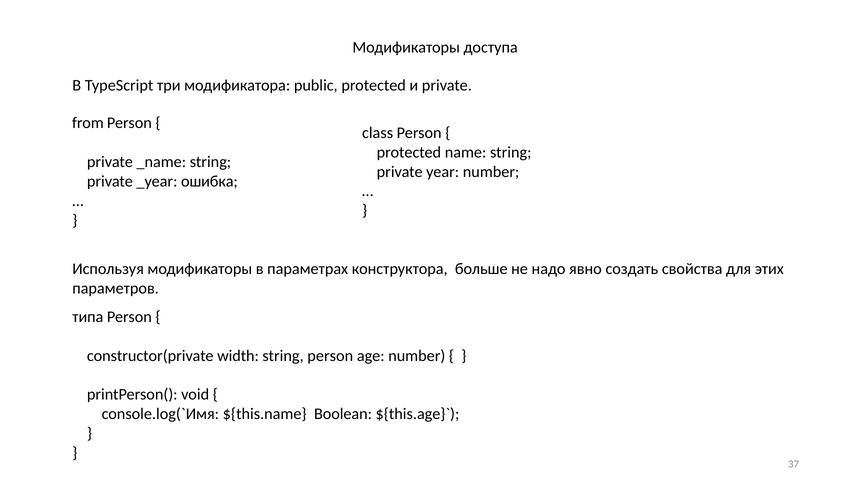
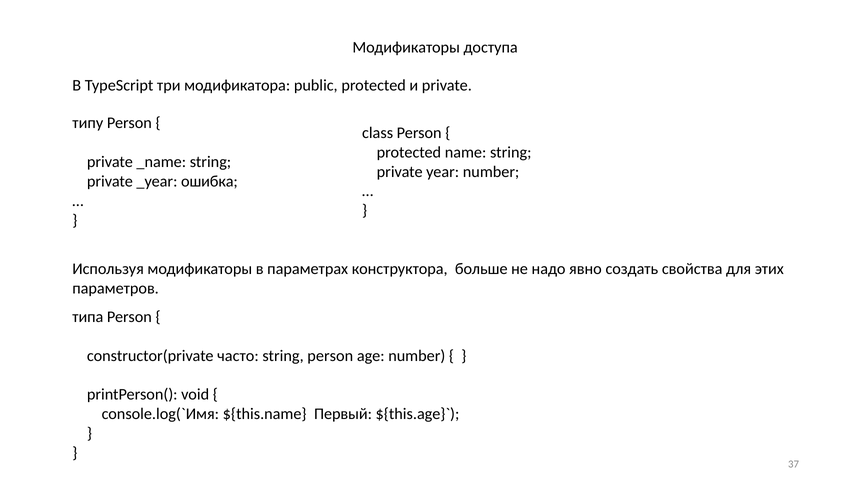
from: from -> типу (88, 123)
width: width -> часто (238, 356)
Boolean: Boolean -> Первый (343, 414)
